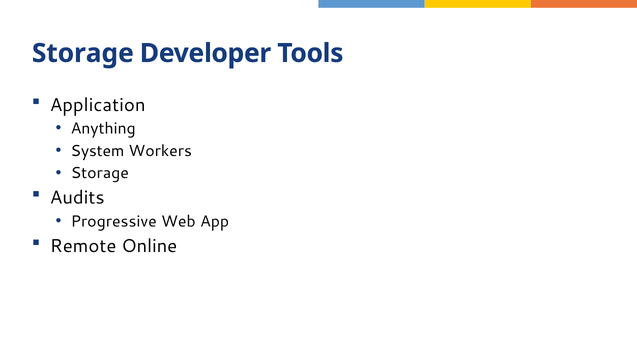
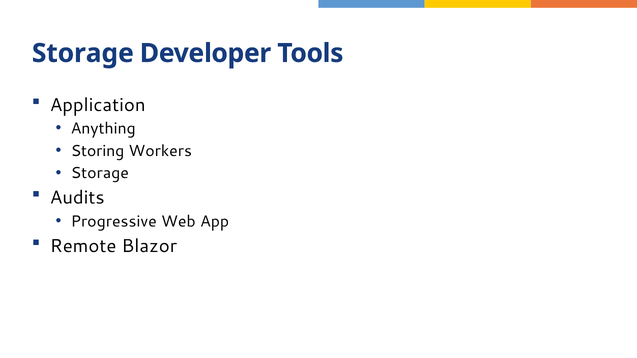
System: System -> Storing (97, 151)
Online: Online -> Blazor (149, 246)
